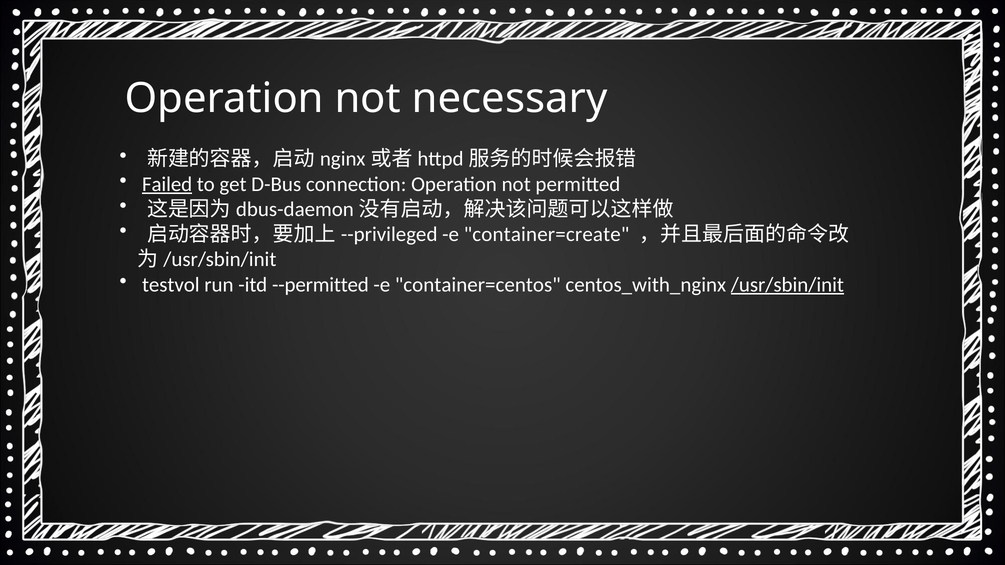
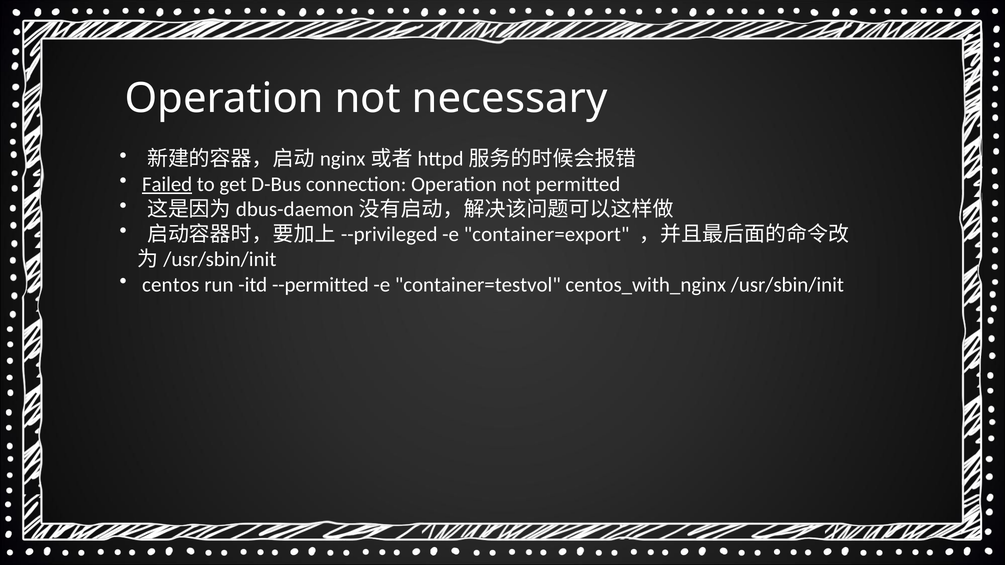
container=create: container=create -> container=export (547, 235)
testvol: testvol -> centos (171, 285)
container=centos: container=centos -> container=testvol (478, 285)
/usr/sbin/init underline: present -> none (787, 285)
